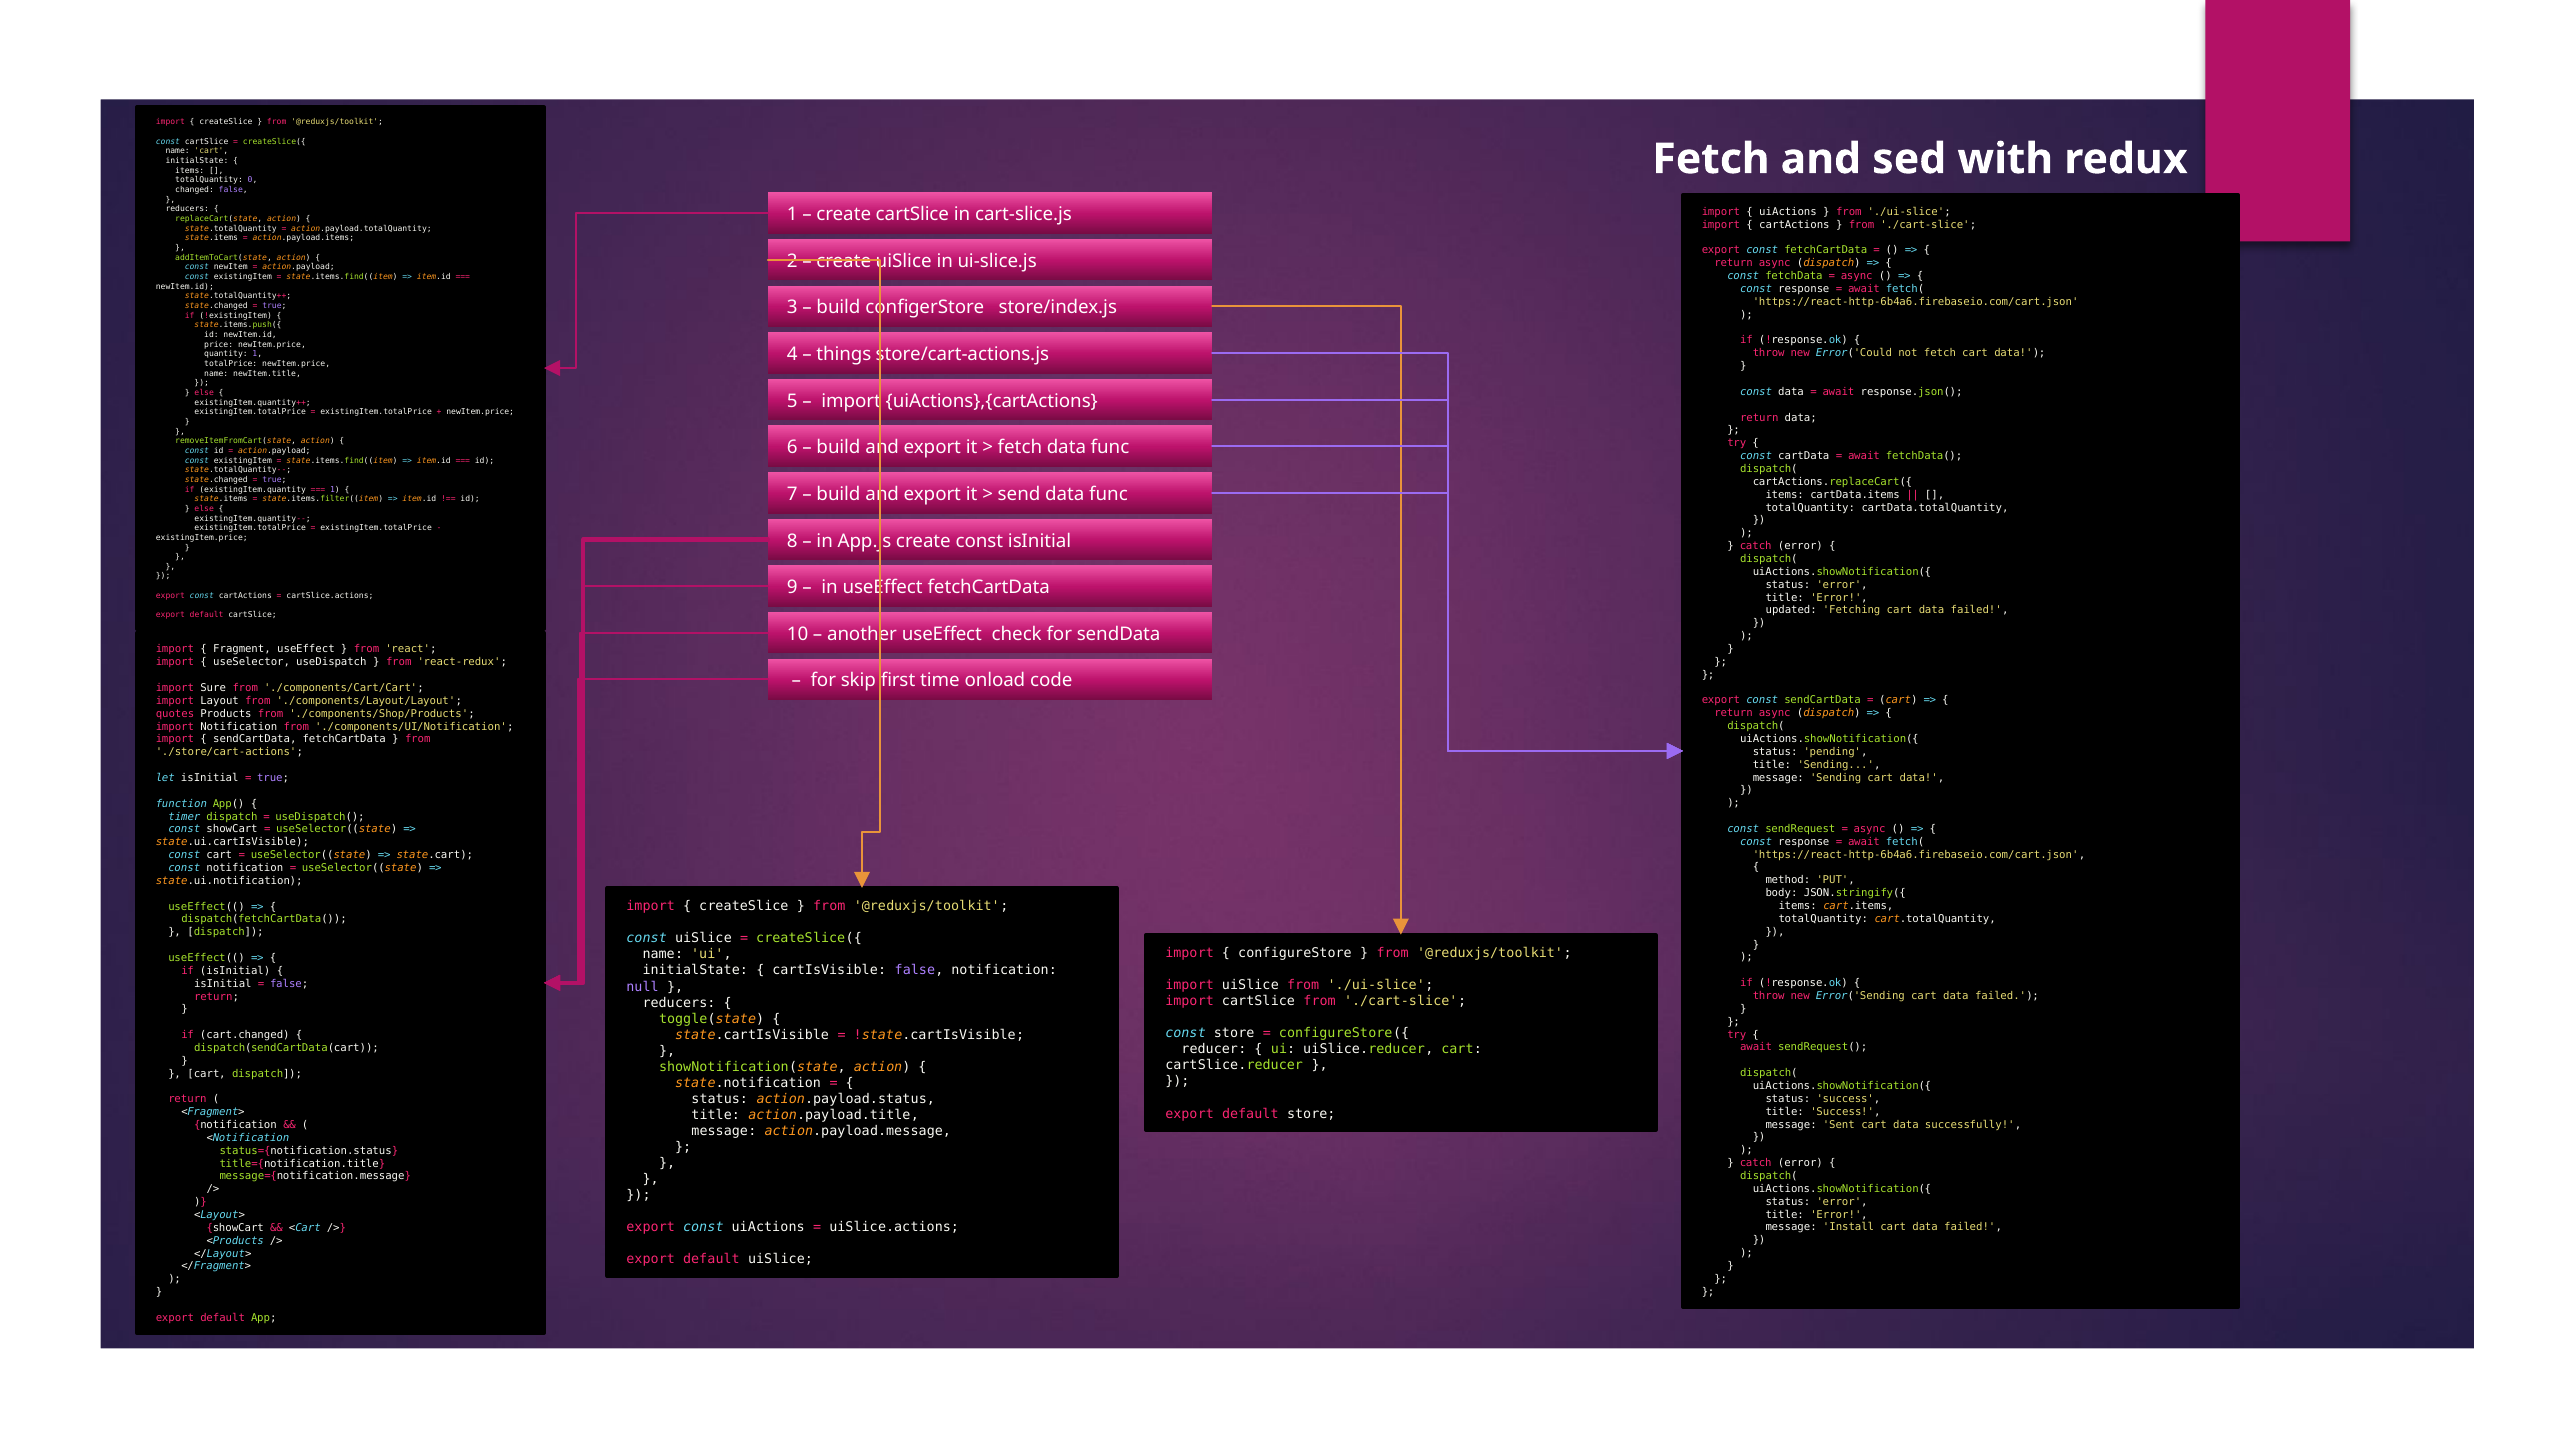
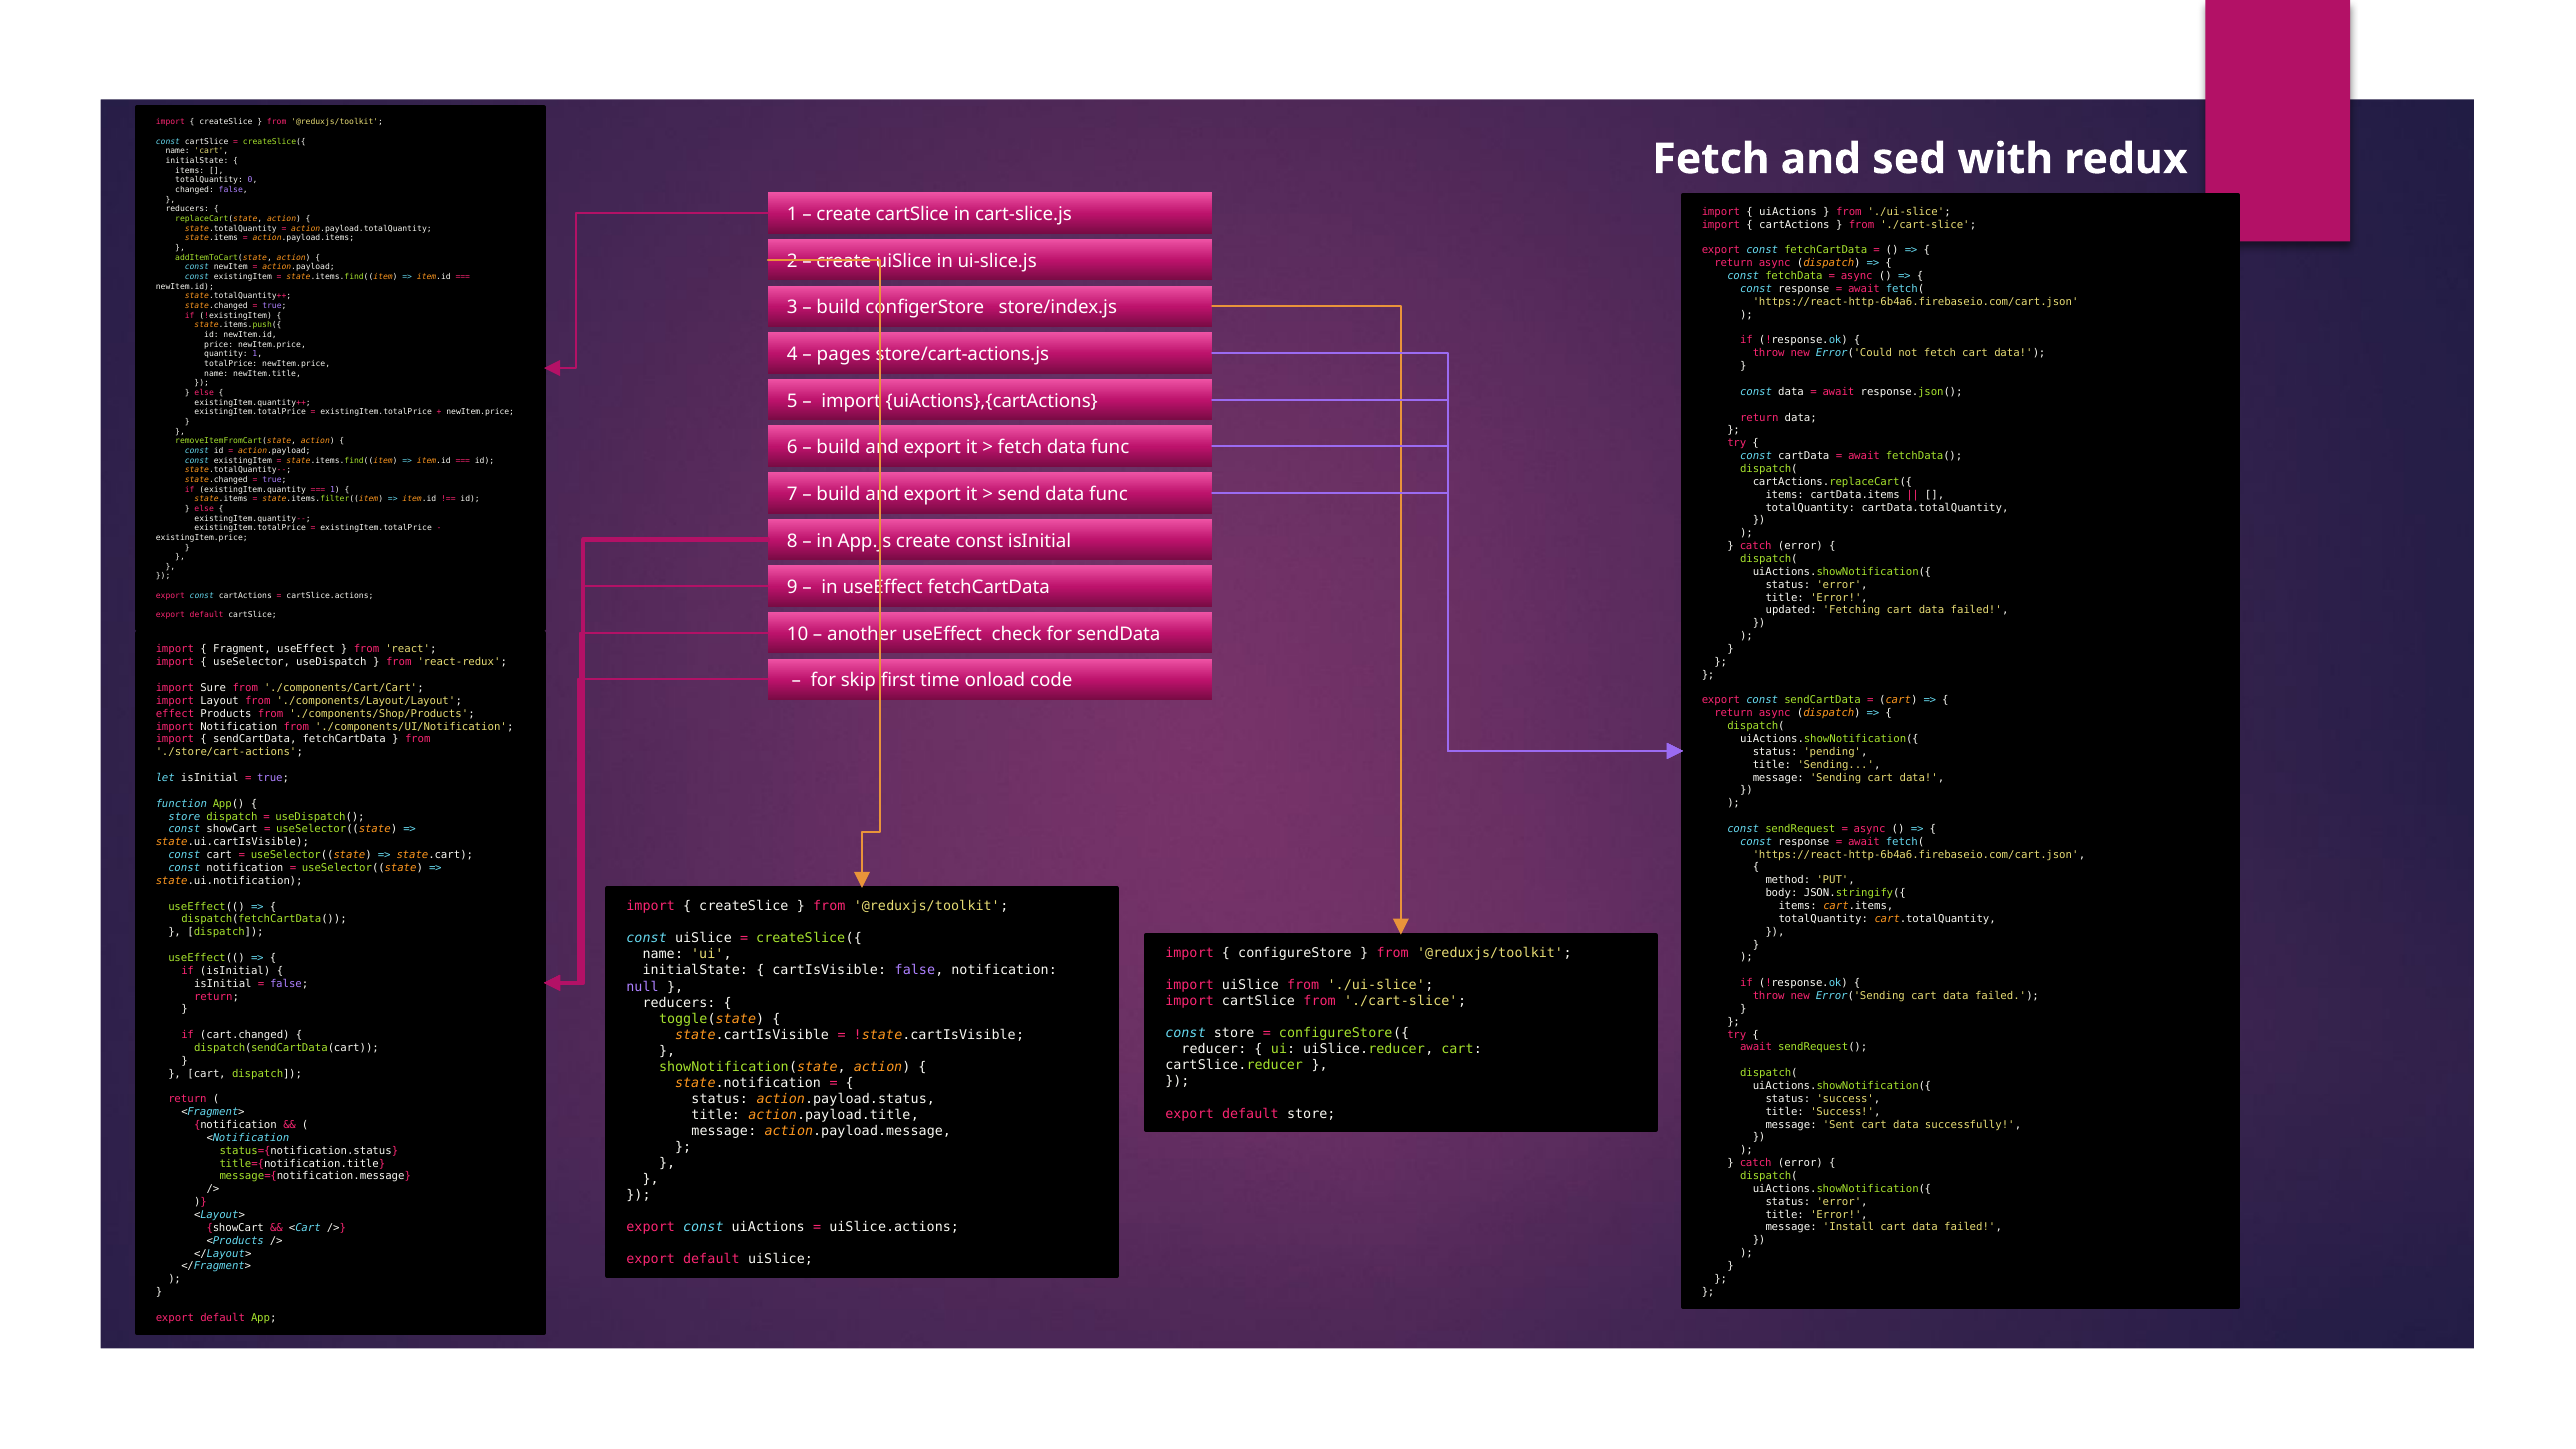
things: things -> pages (844, 354)
quotes: quotes -> effect (175, 714)
timer: timer -> store (184, 816)
